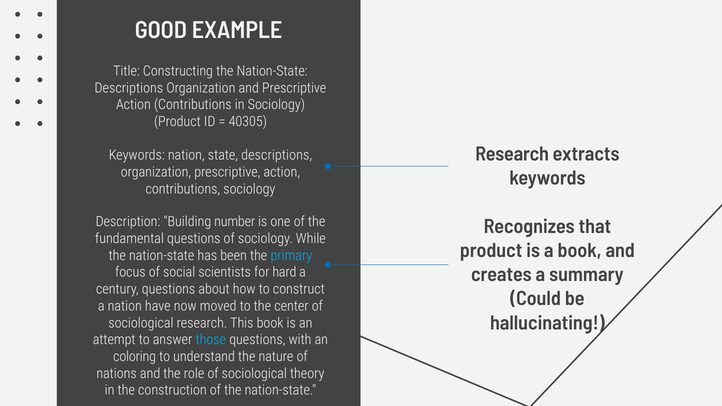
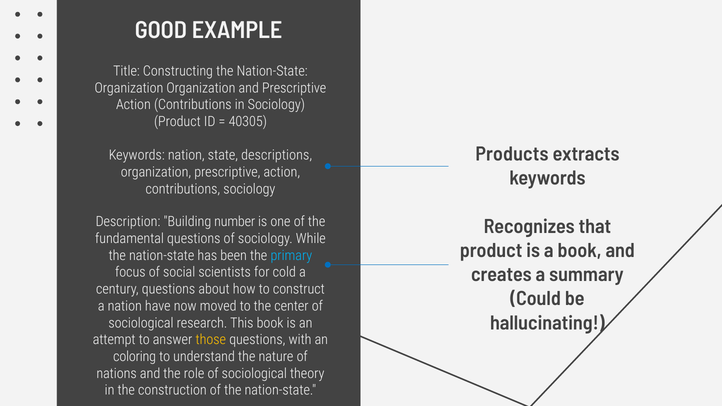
Descriptions: Descriptions -> Organization (129, 88)
Research: Research -> Products (512, 154)
hard: hard -> cold (284, 272)
those colour: light blue -> yellow (211, 340)
